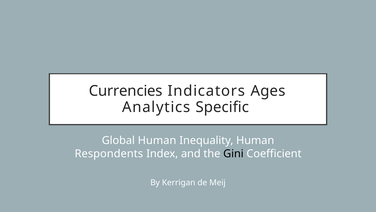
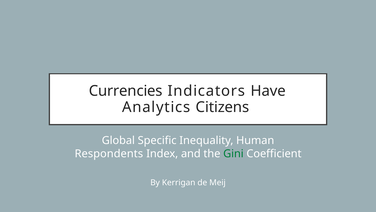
Ages: Ages -> Have (268, 91)
Specific: Specific -> Citizens (222, 107)
Global Human: Human -> Specific (157, 140)
Gini colour: black -> green (233, 153)
